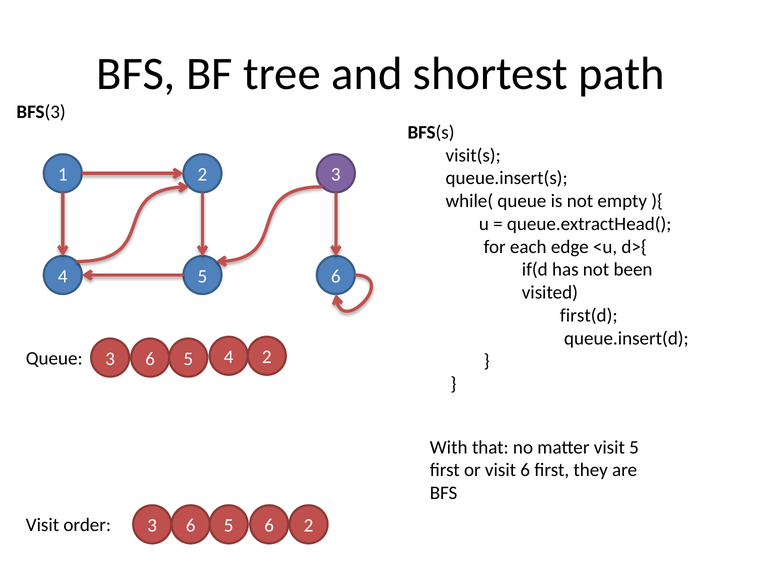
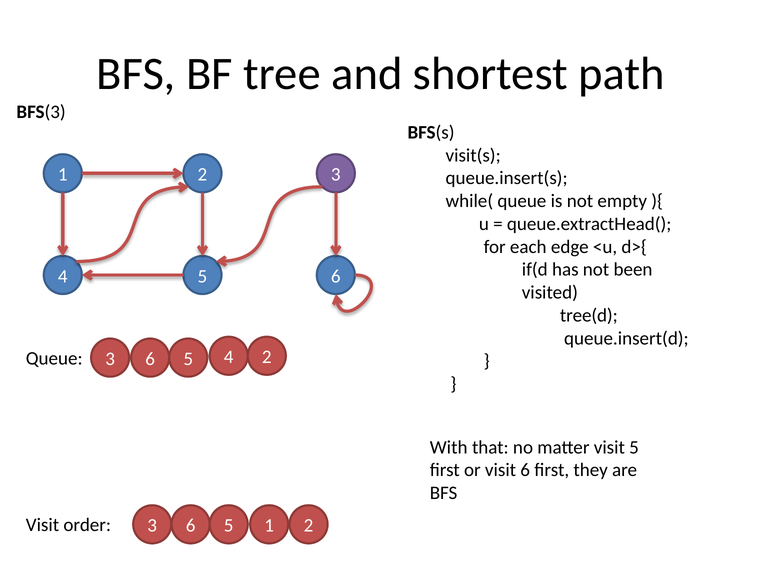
first(d: first(d -> tree(d (589, 315)
6 5 6: 6 -> 1 (269, 525)
